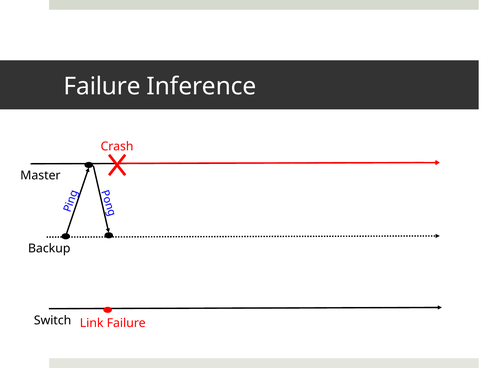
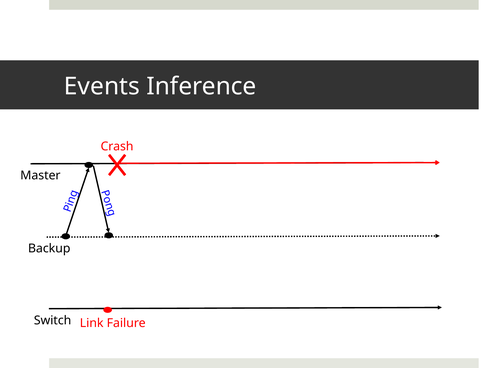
Failure: Failure -> Events (102, 87)
